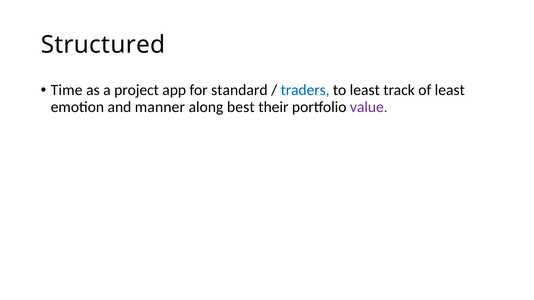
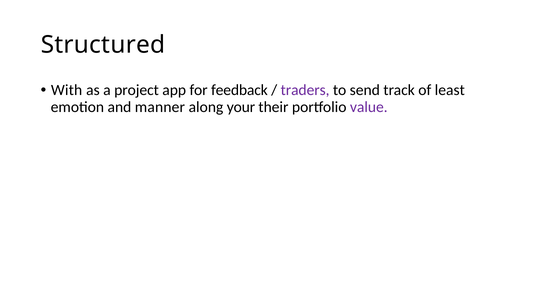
Time: Time -> With (67, 90)
standard: standard -> feedback (239, 90)
traders colour: blue -> purple (305, 90)
to least: least -> send (365, 90)
best: best -> your (241, 107)
